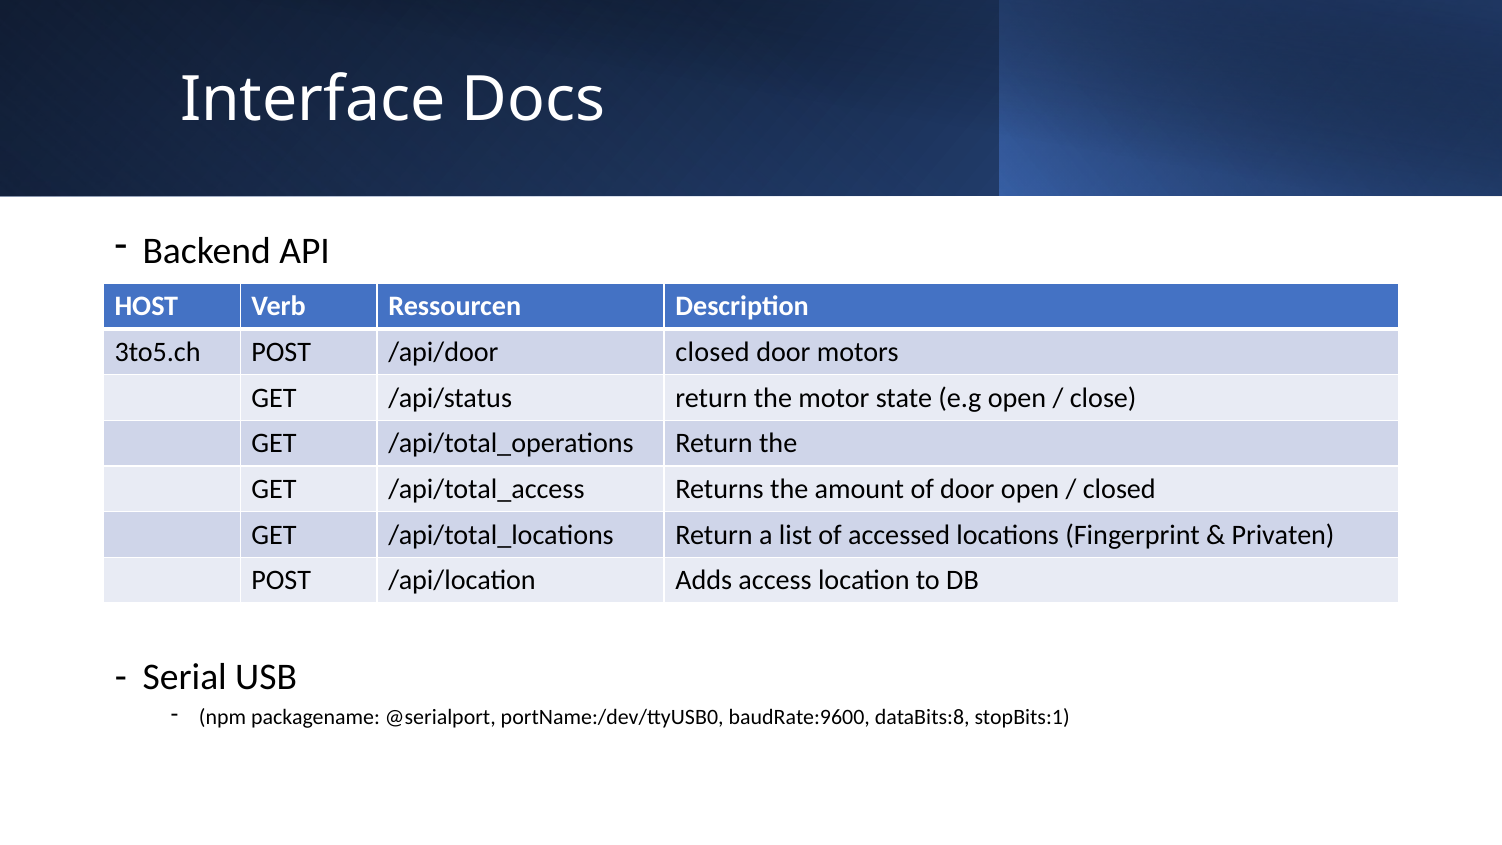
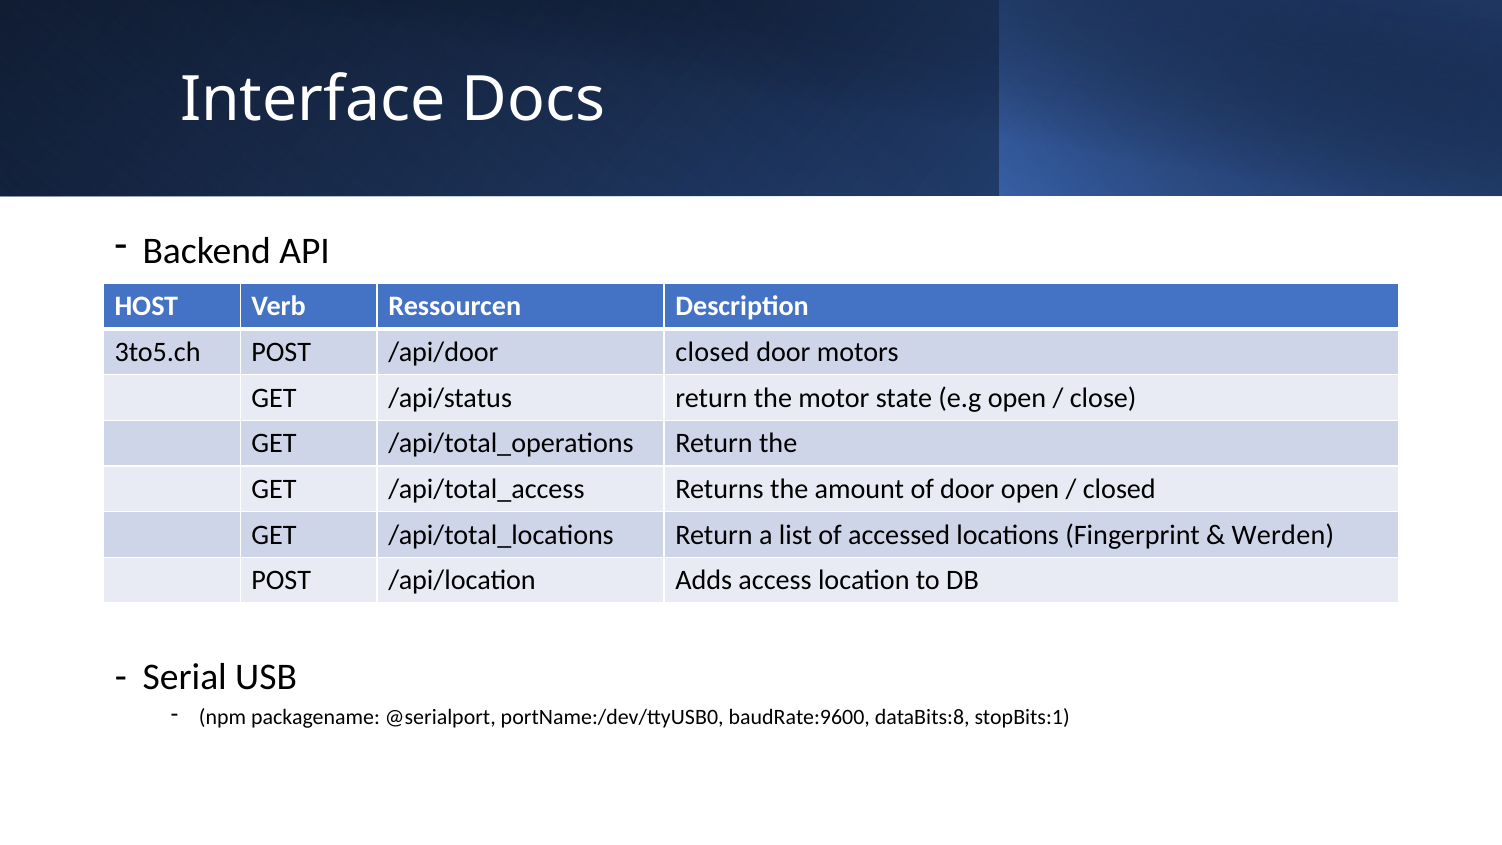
Privaten: Privaten -> Werden (1283, 535)
